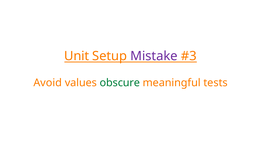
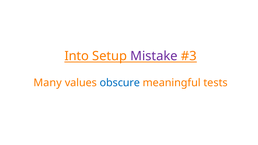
Unit: Unit -> Into (77, 56)
Avoid: Avoid -> Many (48, 83)
obscure colour: green -> blue (120, 83)
